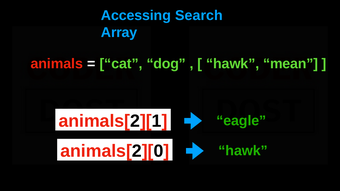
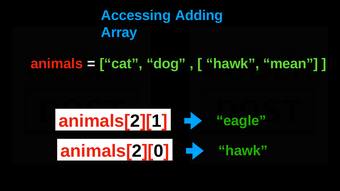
Search: Search -> Adding (199, 15)
